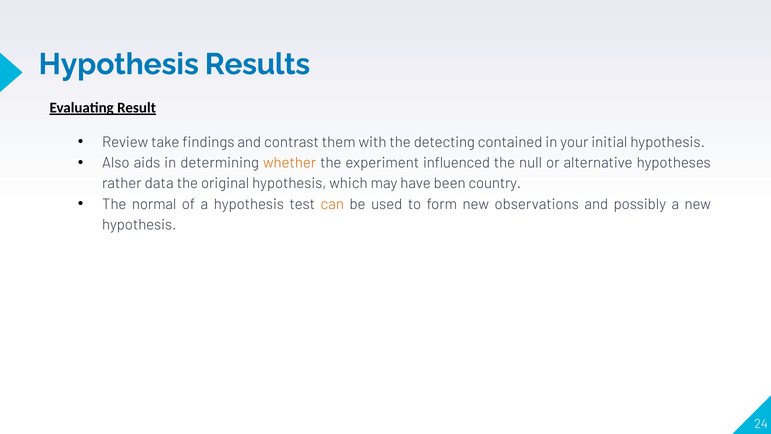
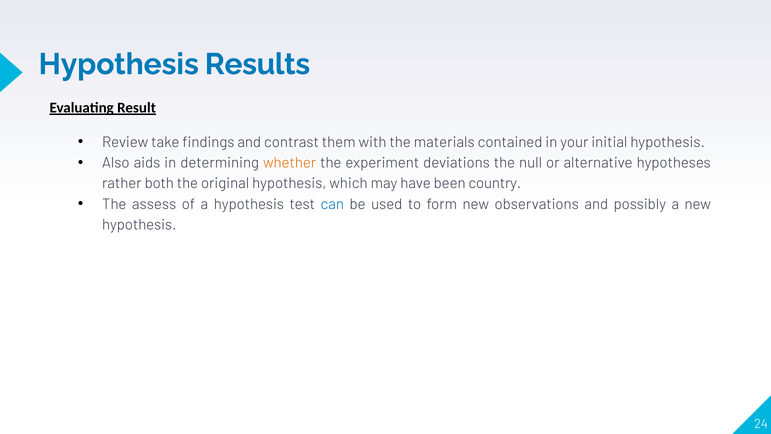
detecting: detecting -> materials (444, 142)
influenced: influenced -> deviations (457, 163)
data: data -> both (159, 183)
normal: normal -> assess (154, 204)
can colour: orange -> blue (332, 204)
